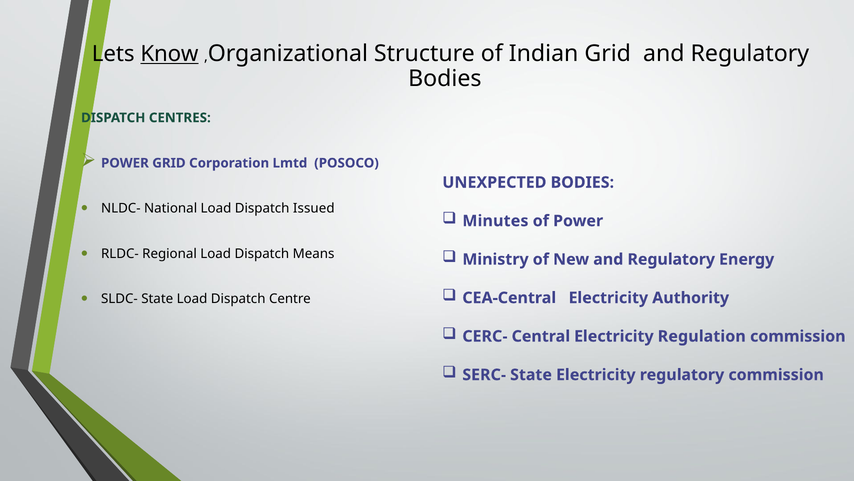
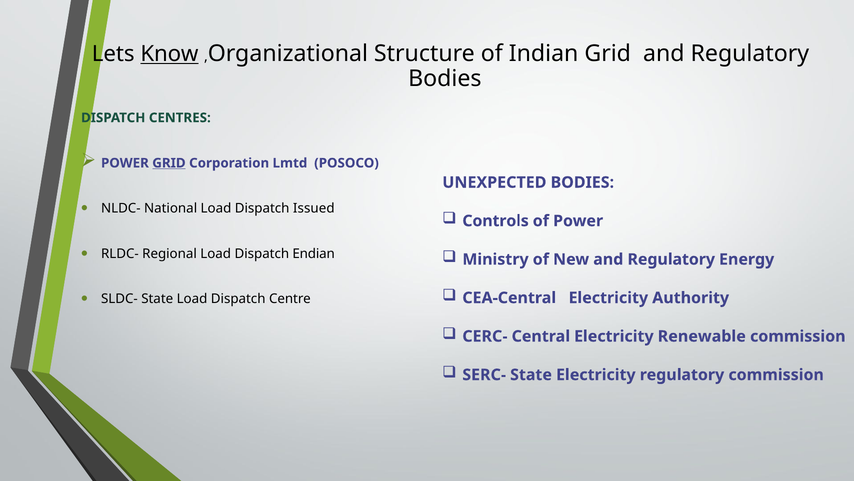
GRID underline: none -> present (169, 163)
Minutes: Minutes -> Controls (496, 221)
Means: Means -> Endian (314, 253)
Regulation: Regulation -> Renewable (702, 336)
